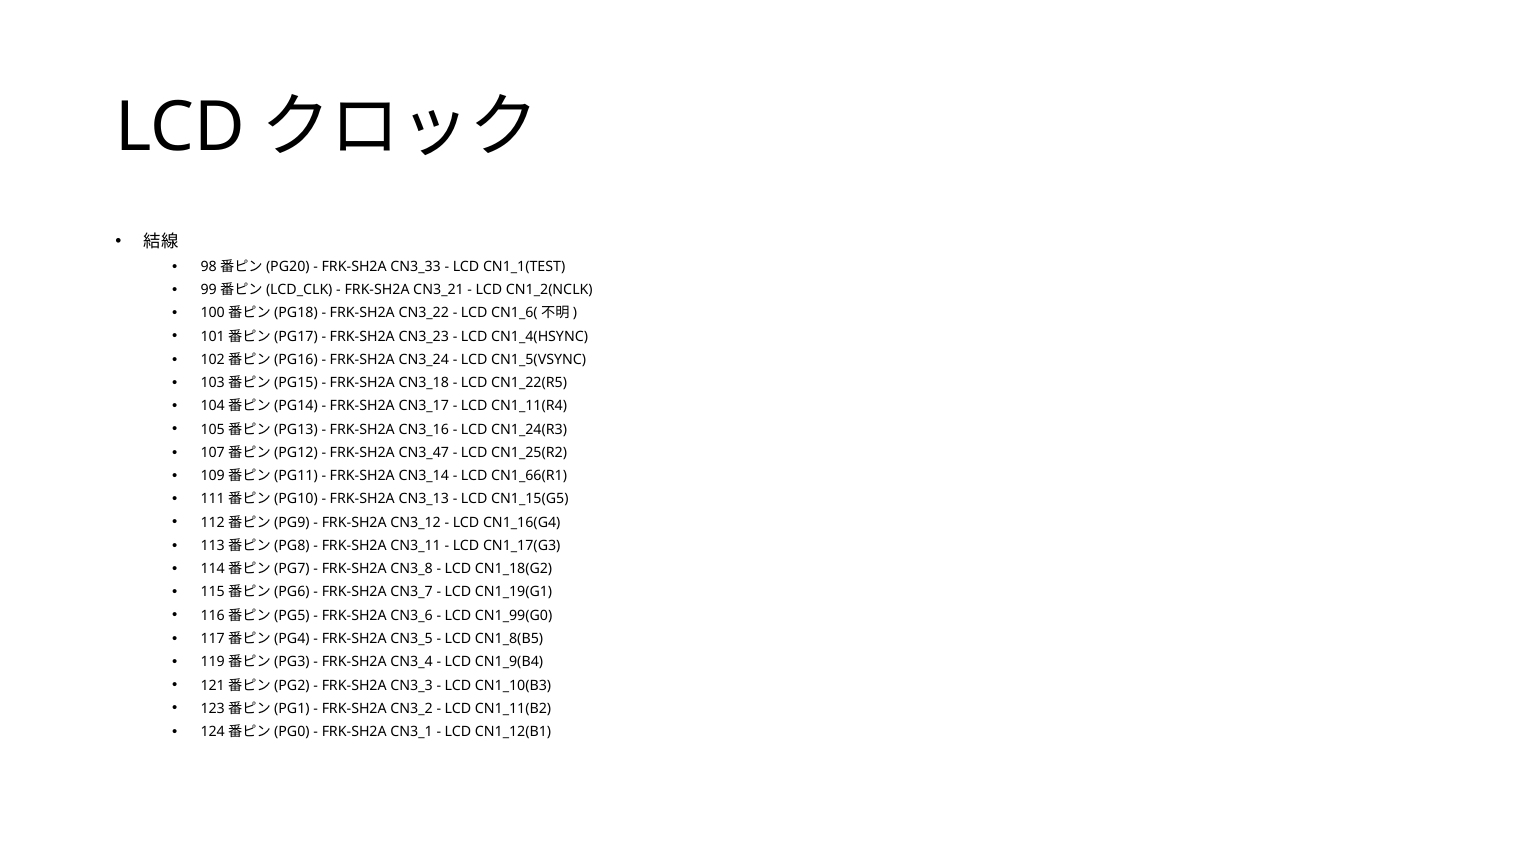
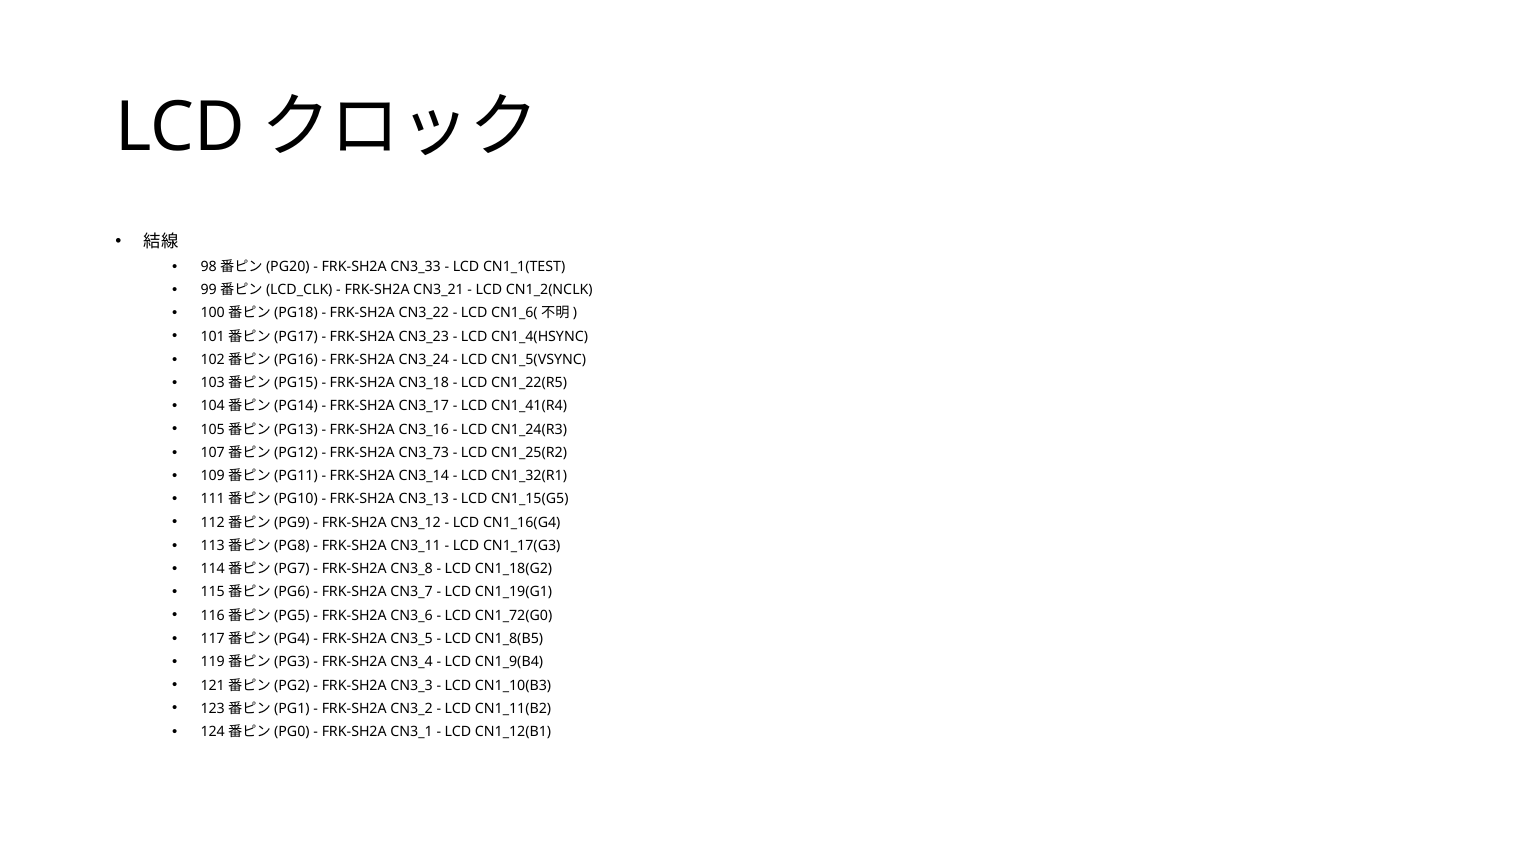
CN1_11(R4: CN1_11(R4 -> CN1_41(R4 (529, 406)
CN3_47: CN3_47 -> CN3_73 (424, 453)
CN1_66(R1: CN1_66(R1 -> CN1_32(R1 (529, 476)
CN1_99(G0: CN1_99(G0 -> CN1_72(G0 (514, 615)
